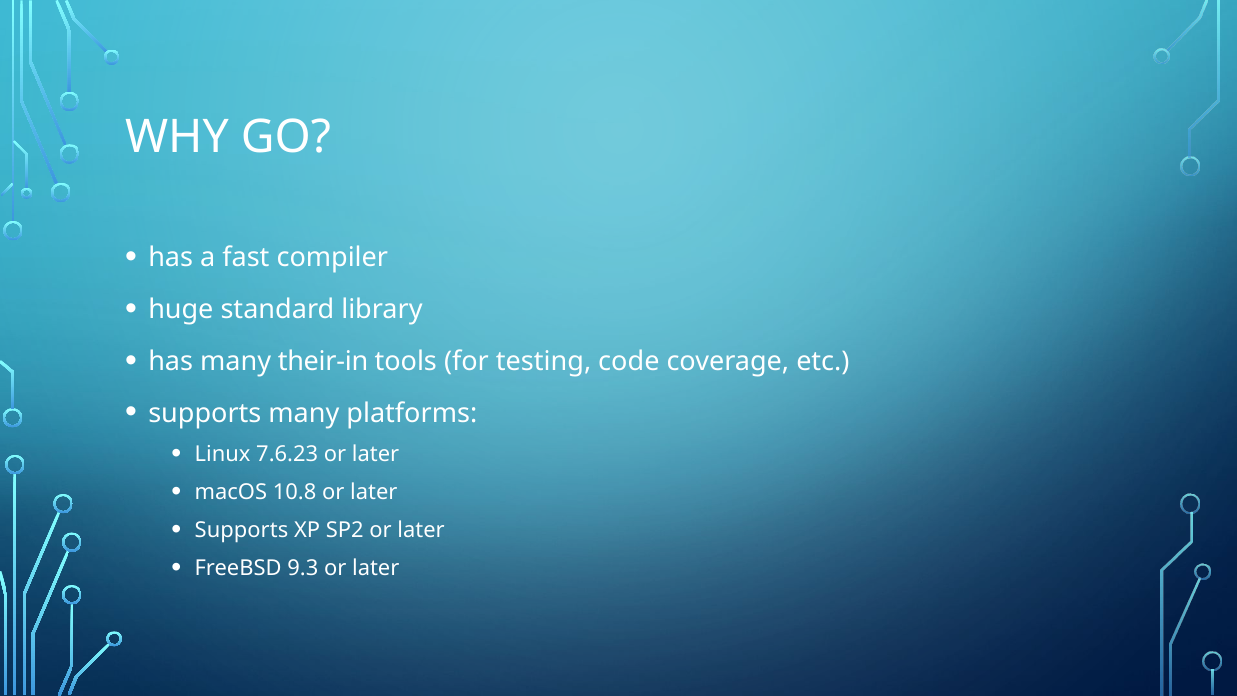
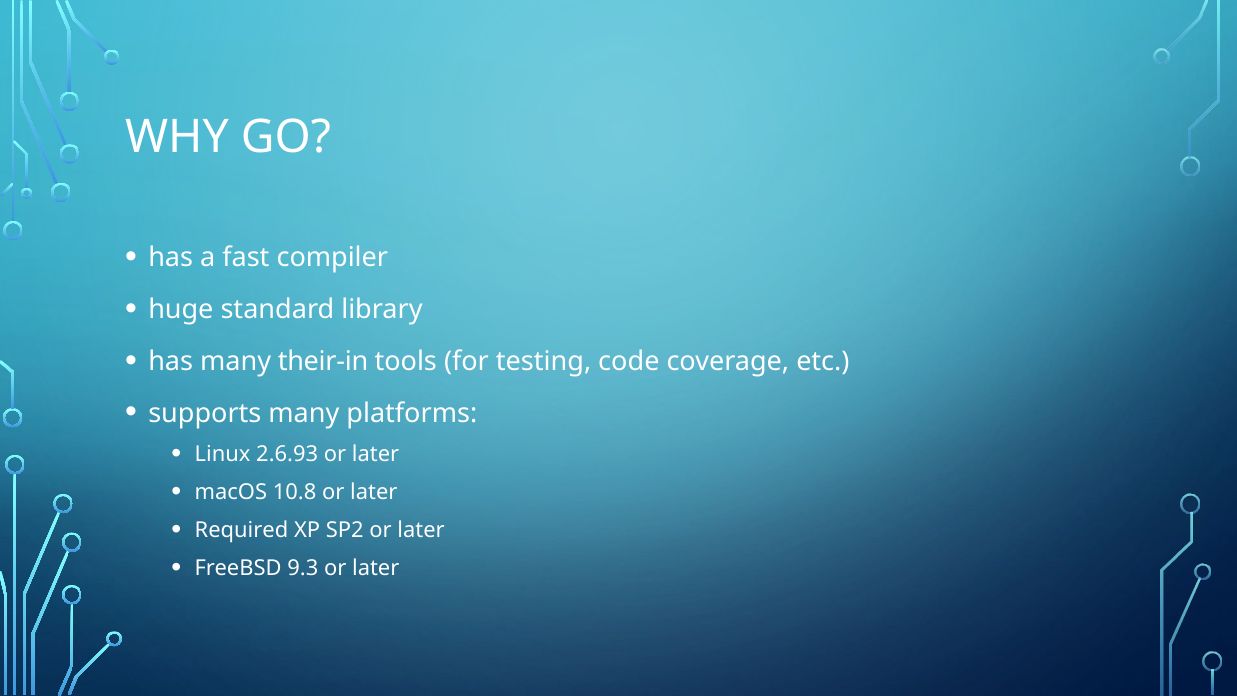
7.6.23: 7.6.23 -> 2.6.93 (287, 454)
Supports: Supports -> Required (242, 530)
